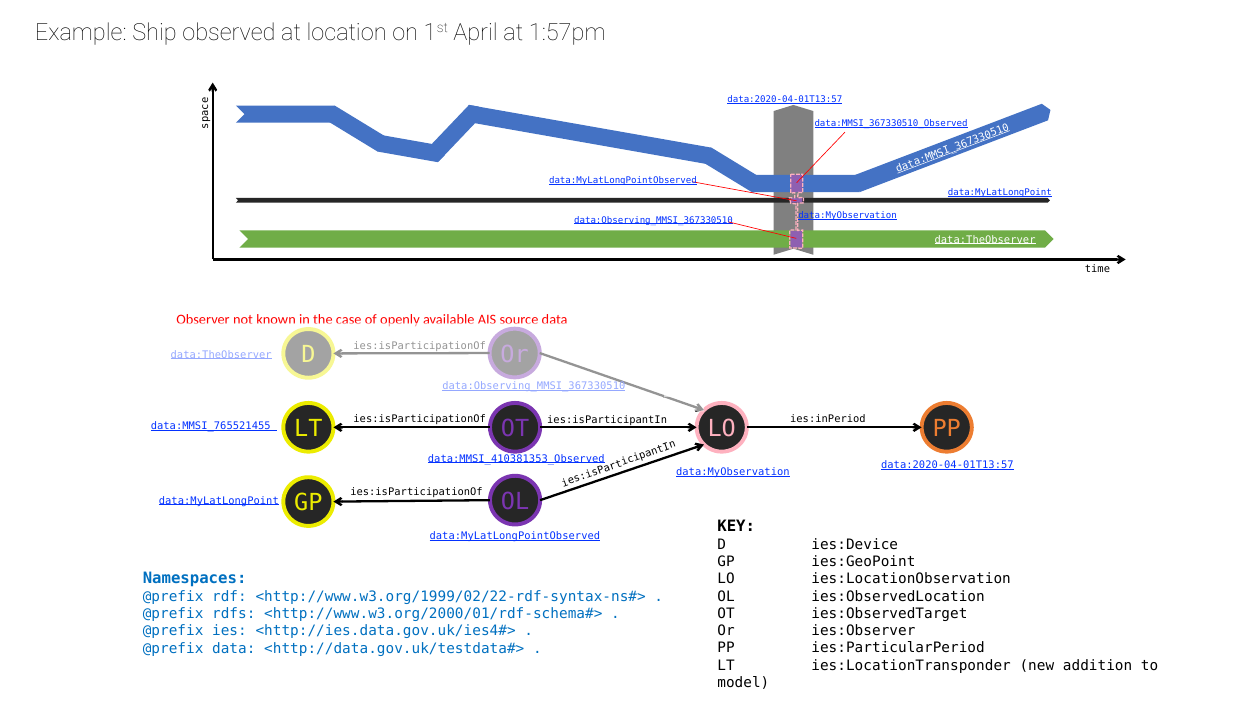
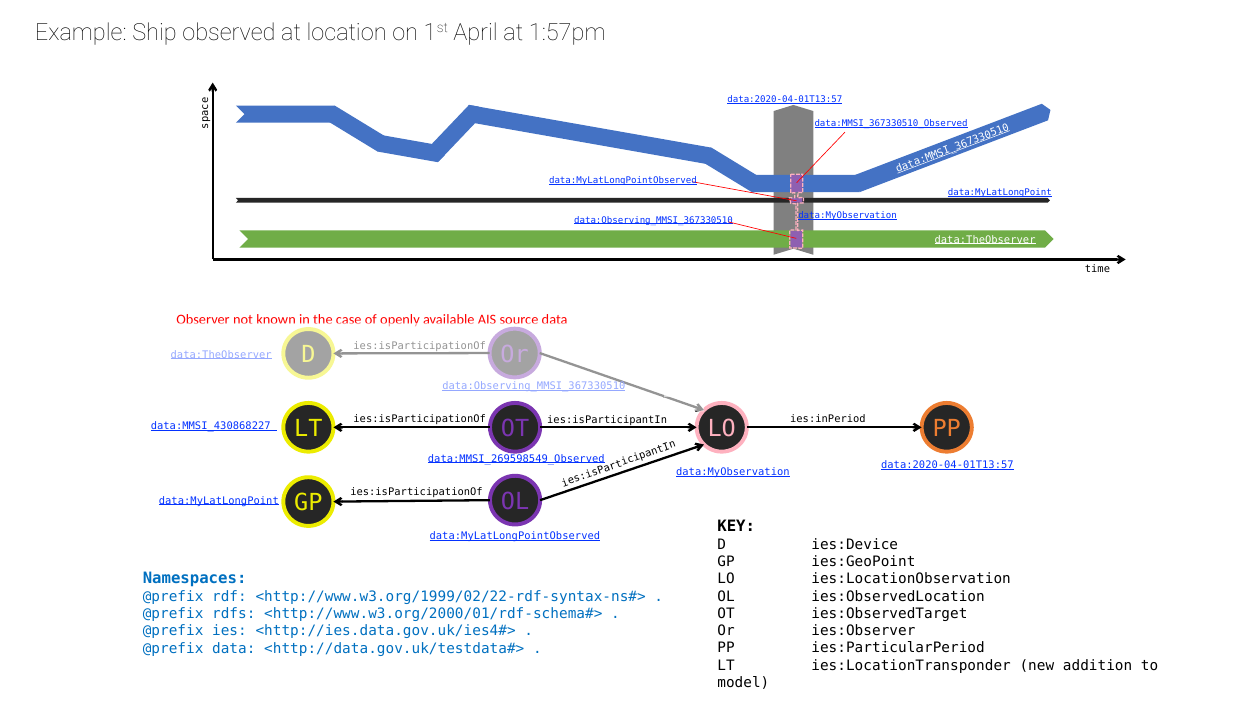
data:MMSI_765521455: data:MMSI_765521455 -> data:MMSI_430868227 (211, 426)
data:MMSI_410381353_Observed: data:MMSI_410381353_Observed -> data:MMSI_269598549_Observed (516, 459)
